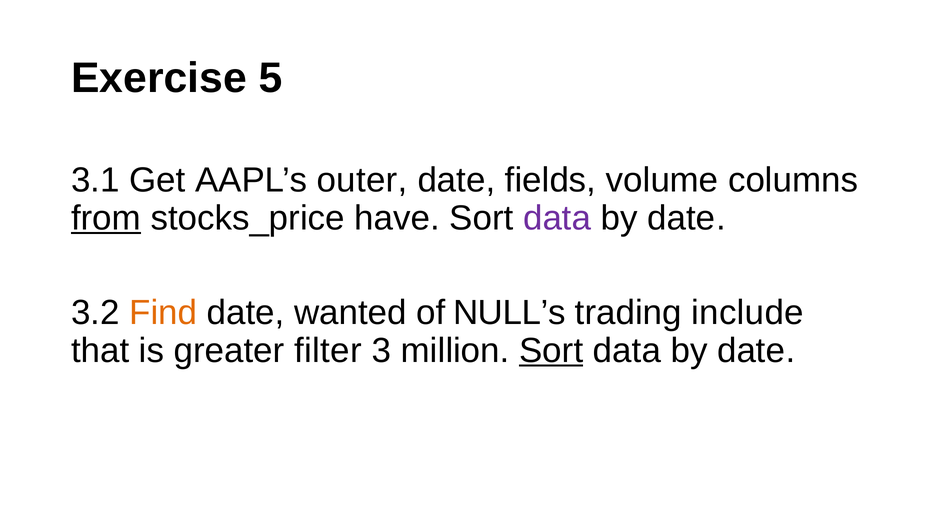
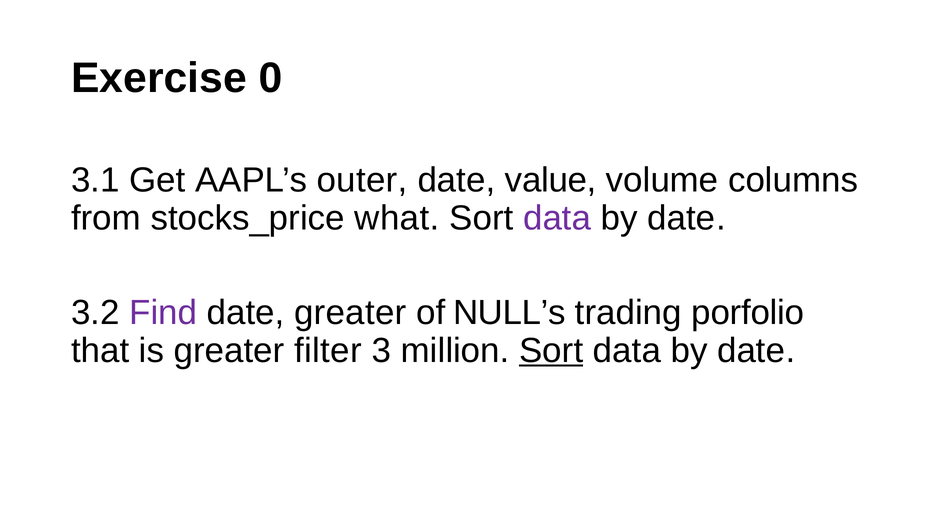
5: 5 -> 0 (271, 78)
fields: fields -> value (551, 180)
from underline: present -> none (106, 218)
have: have -> what (397, 218)
Find colour: orange -> purple (163, 313)
date wanted: wanted -> greater (350, 313)
include: include -> porfolio (748, 313)
